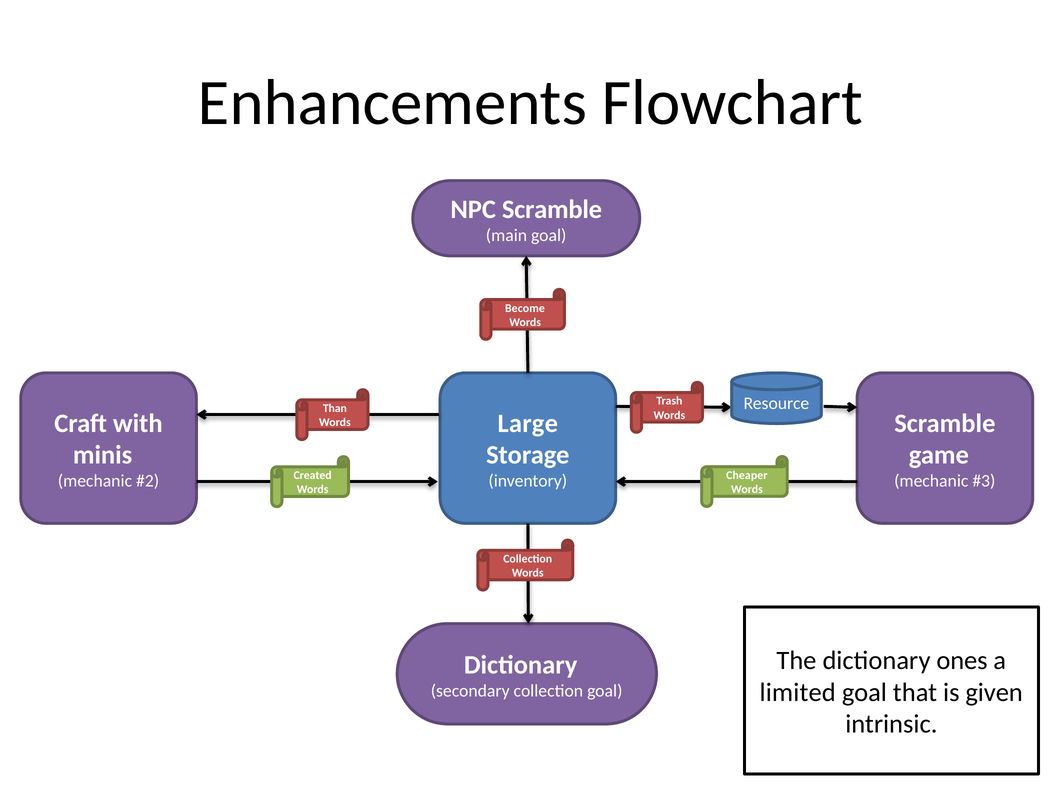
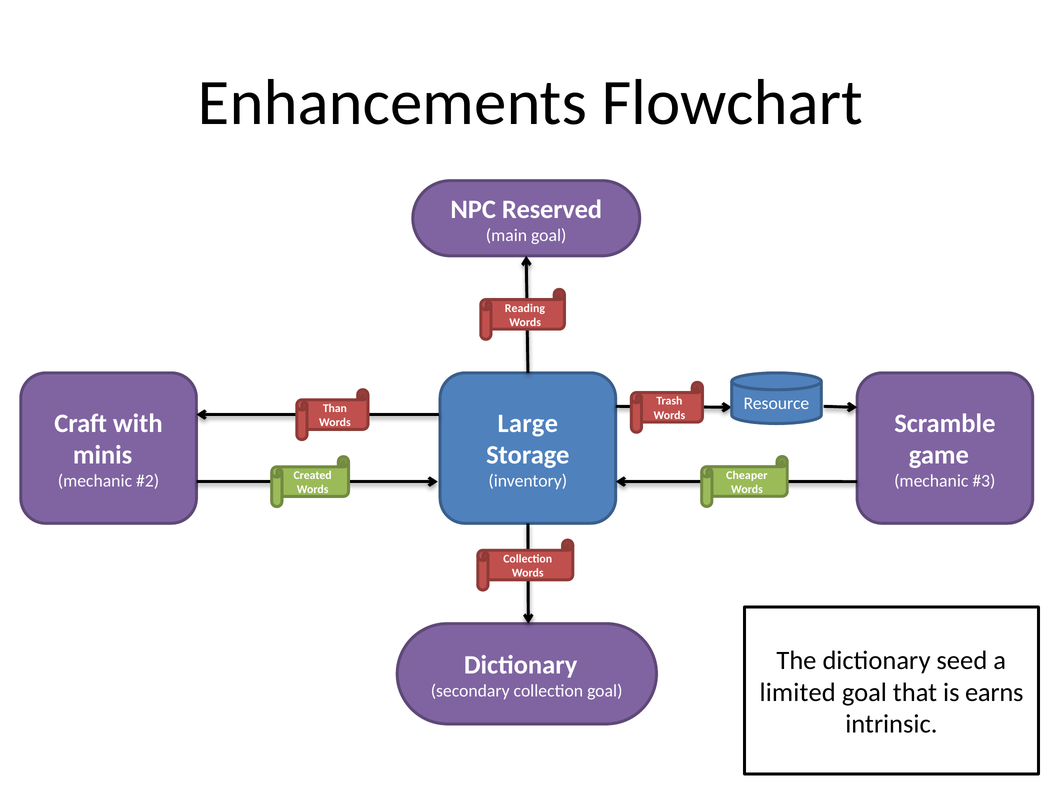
NPC Scramble: Scramble -> Reserved (552, 210)
Become: Become -> Reading (525, 308)
ones: ones -> seed (962, 661)
given: given -> earns (994, 693)
